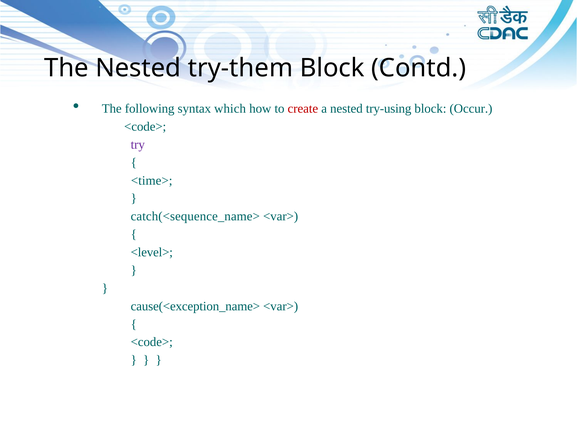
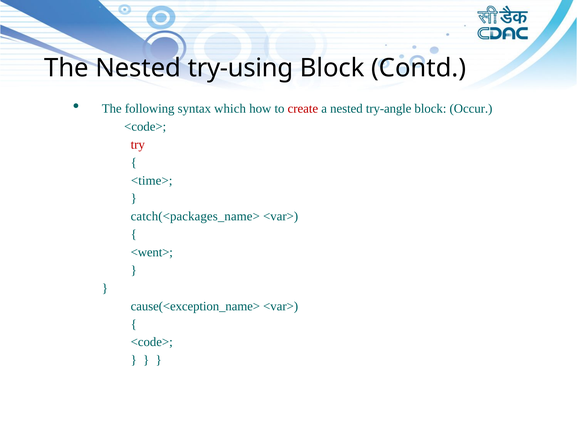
try-them: try-them -> try-using (241, 68)
try-using: try-using -> try-angle (389, 109)
try colour: purple -> red (138, 144)
catch(<sequence_name>: catch(<sequence_name> -> catch(<packages_name> (195, 216)
<level>: <level> -> <went> (152, 252)
